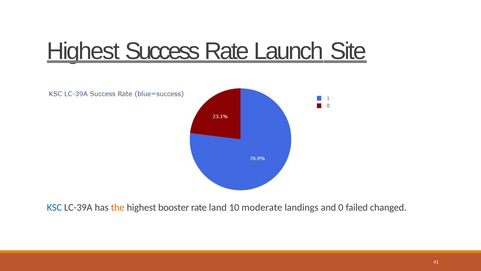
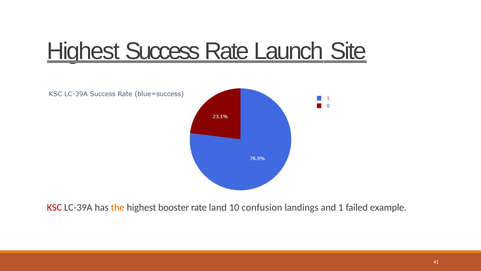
KSC colour: blue -> red (54, 207)
moderate: moderate -> confusion (262, 207)
0: 0 -> 1 (341, 207)
changed: changed -> example (388, 207)
